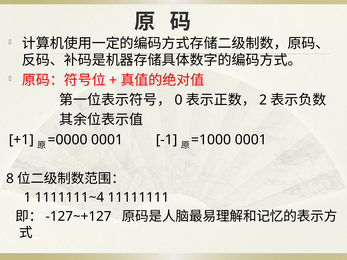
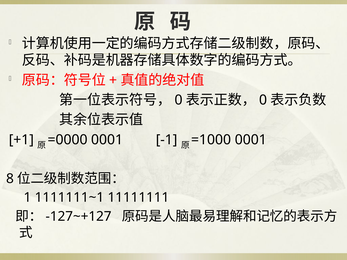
2: 2 -> 0 (263, 100)
1111111~4: 1111111~4 -> 1111111~1 (69, 198)
